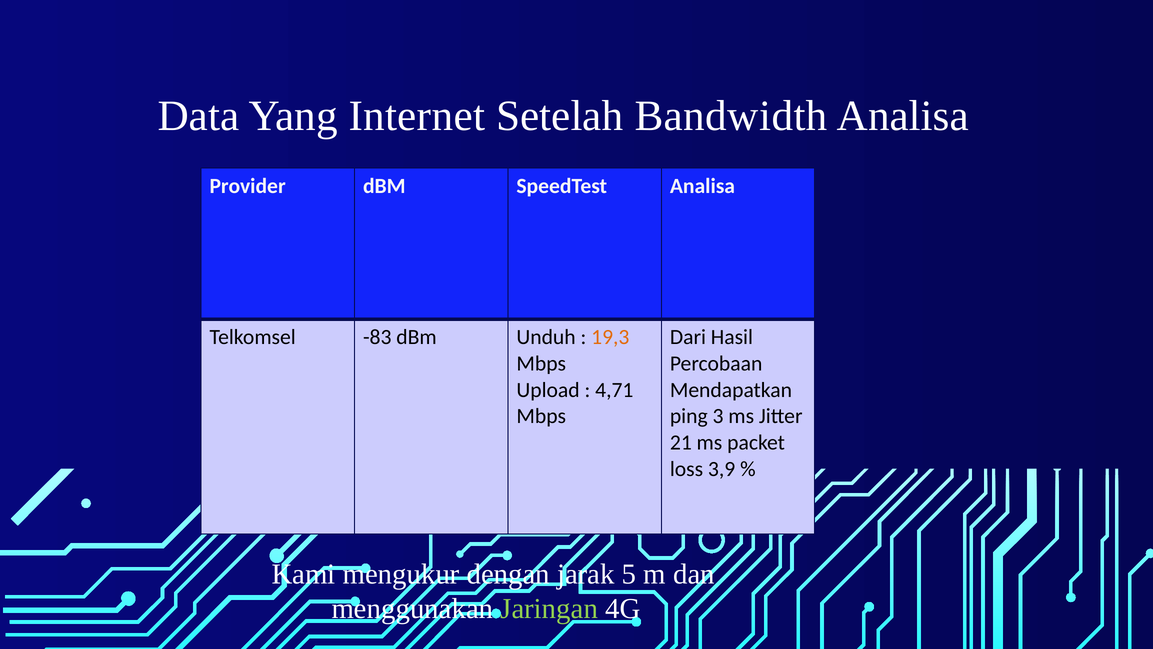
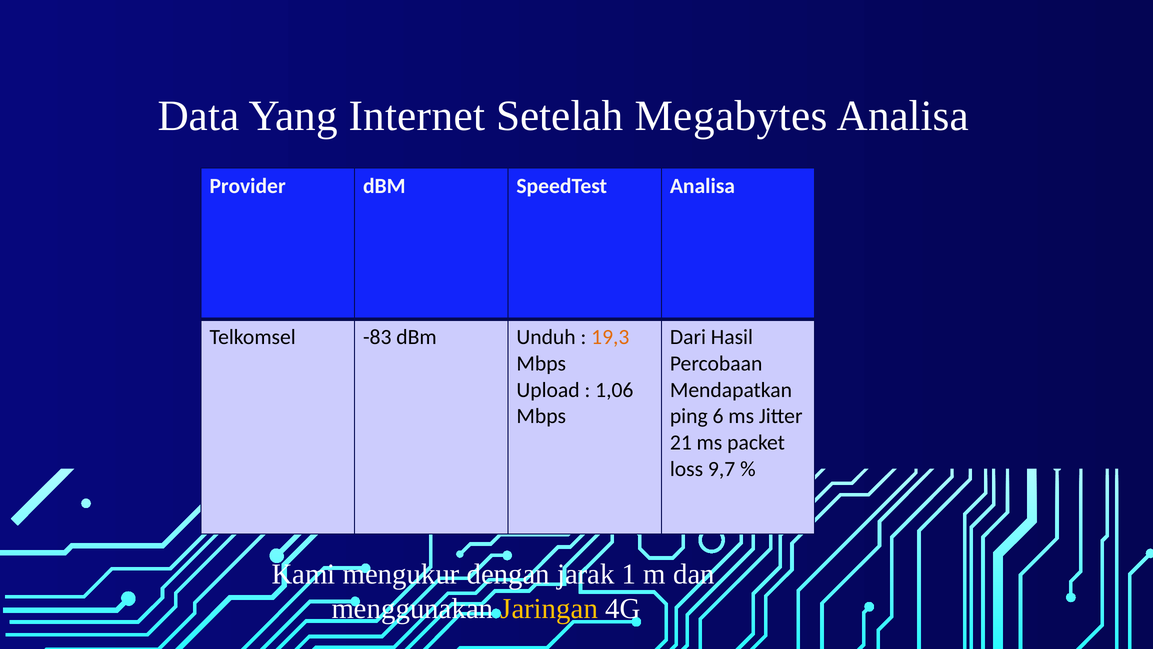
Bandwidth: Bandwidth -> Megabytes (731, 116)
4,71: 4,71 -> 1,06 (614, 390)
3: 3 -> 6 (718, 416)
3,9: 3,9 -> 9,7 (722, 469)
5: 5 -> 1 (629, 574)
Jaringan colour: light green -> yellow (549, 609)
